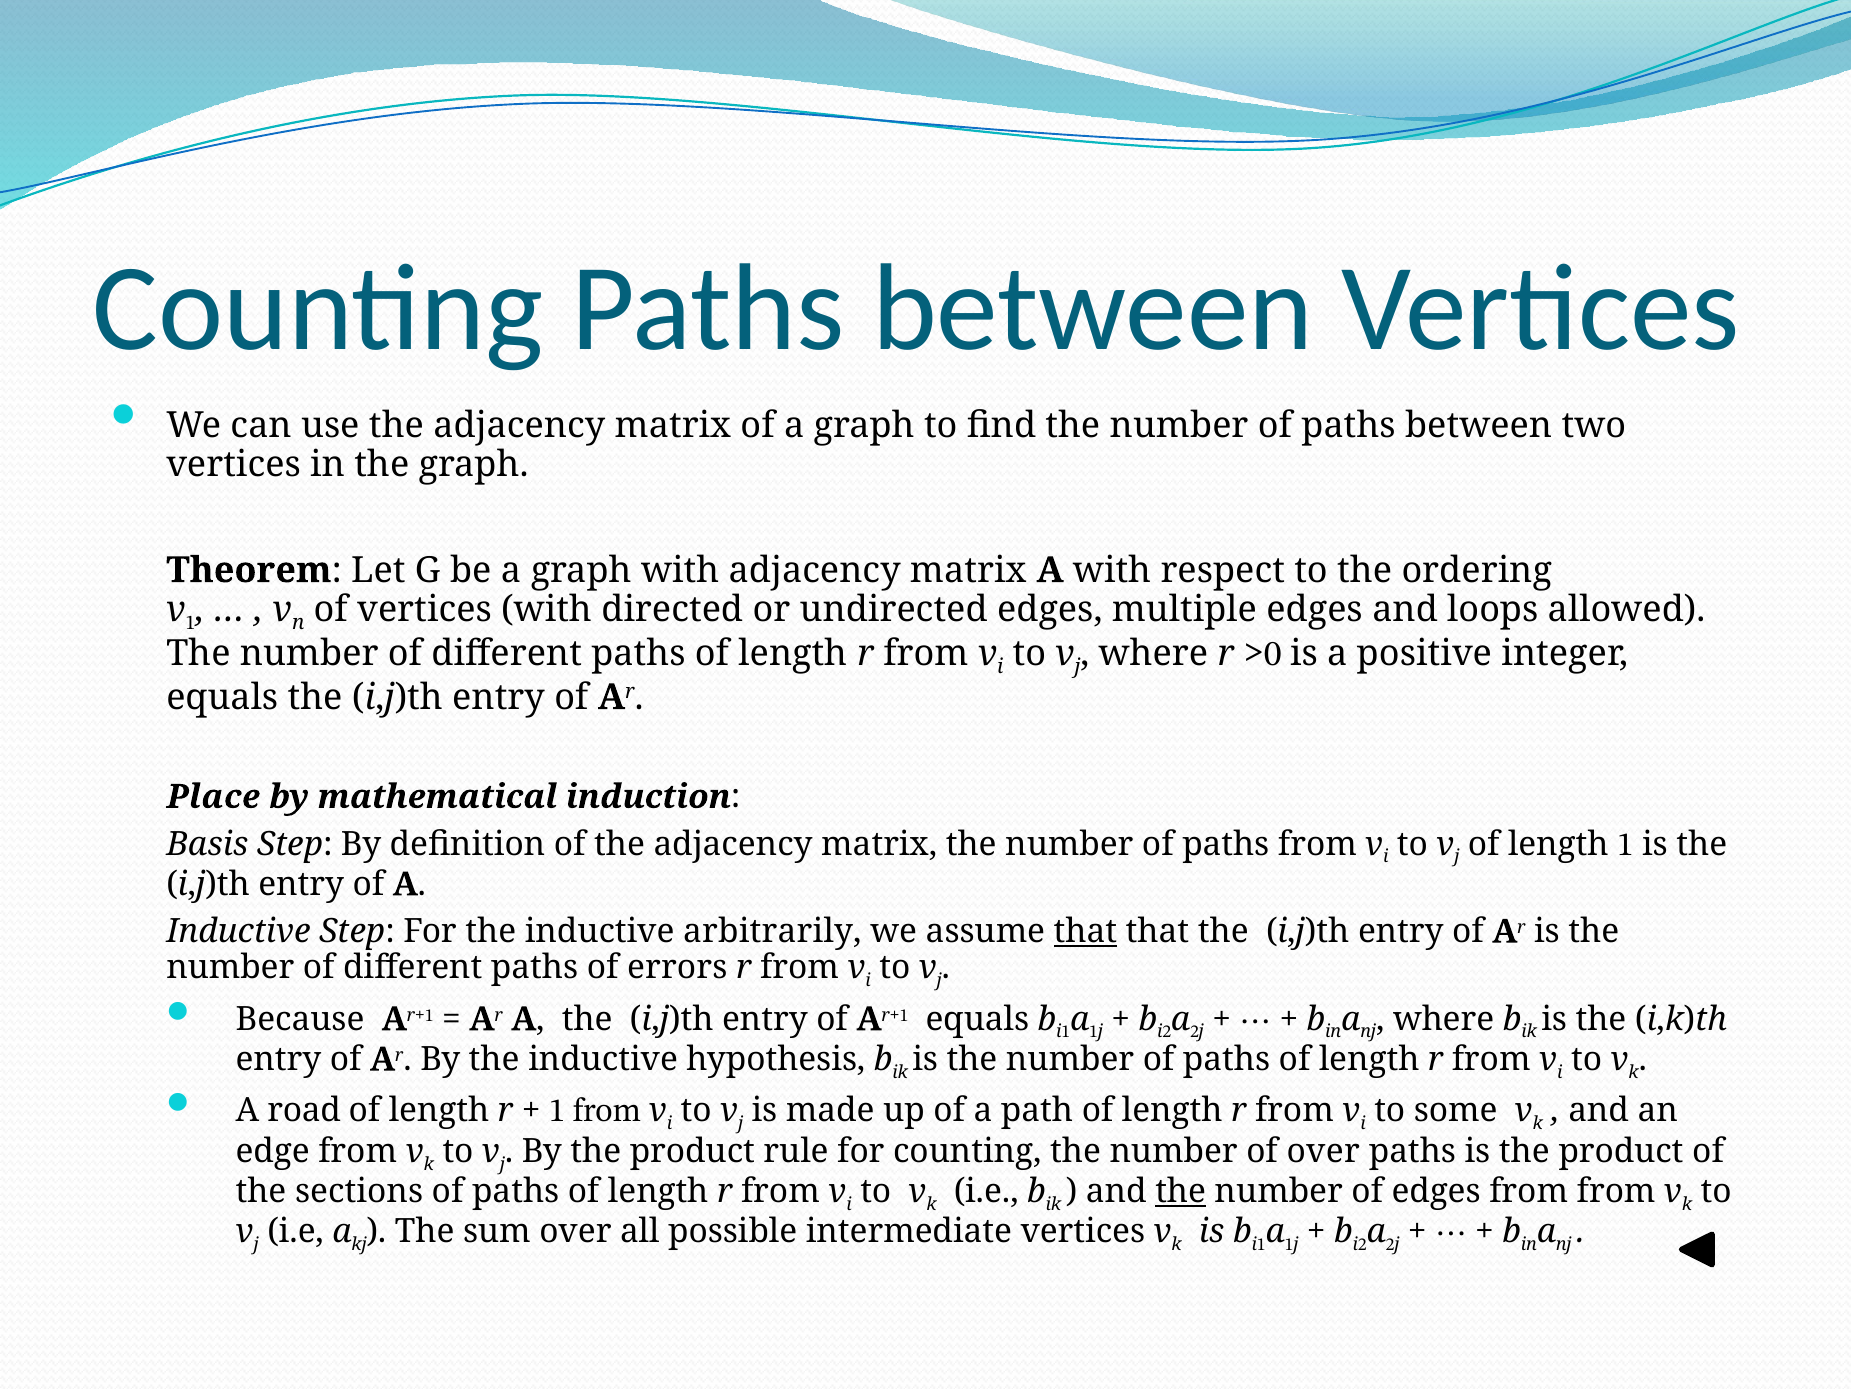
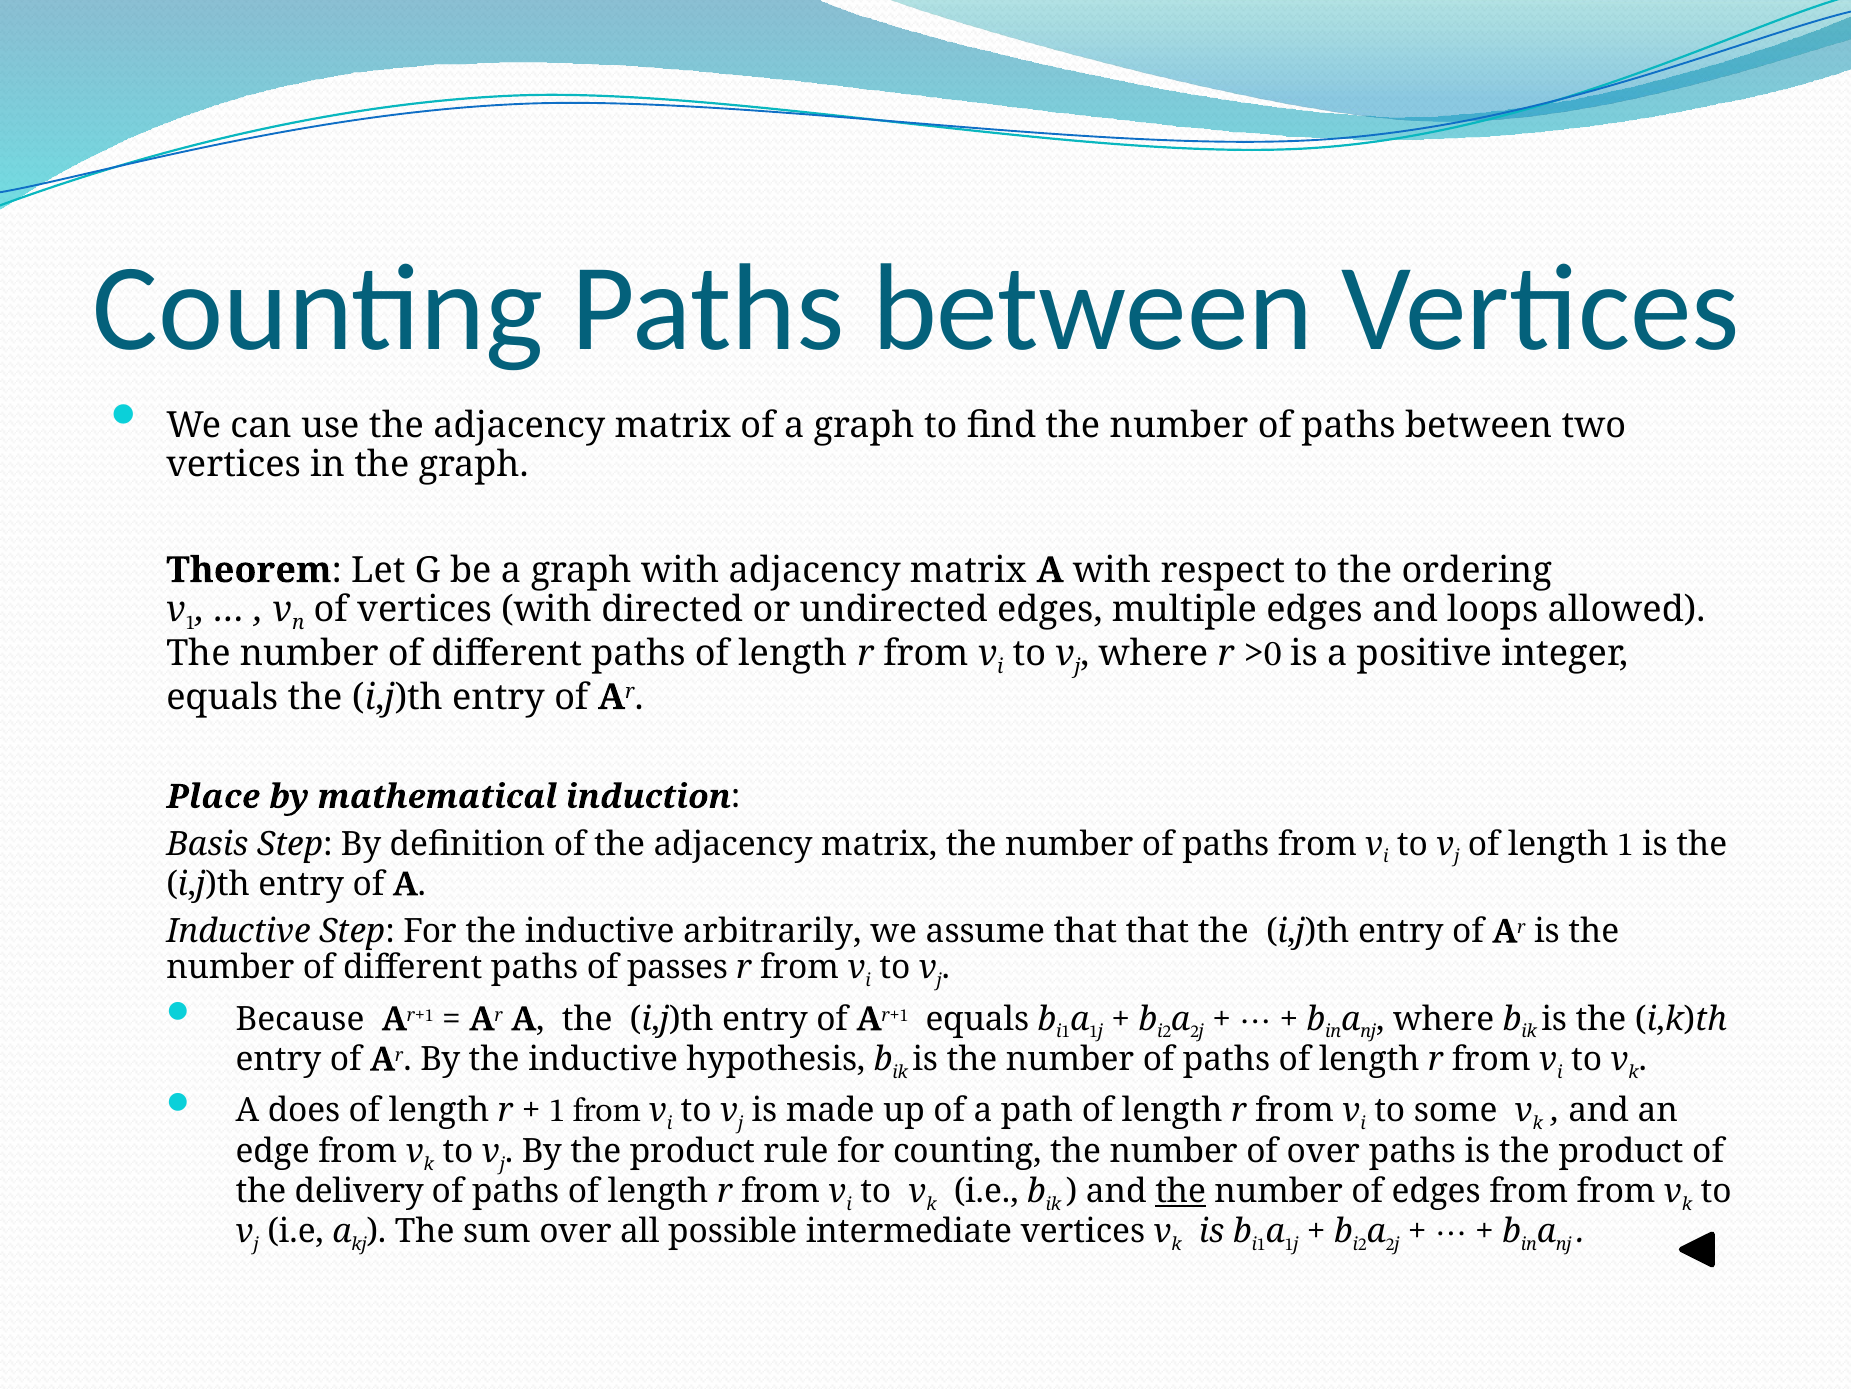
that underline: present -> none (1085, 931)
errors: errors -> passes (677, 967)
road: road -> does (304, 1110)
sections: sections -> delivery (359, 1191)
